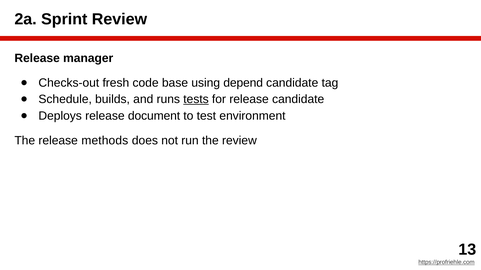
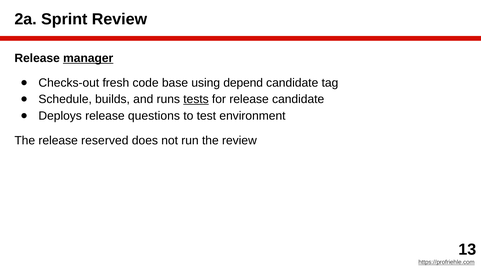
manager underline: none -> present (88, 58)
document: document -> questions (154, 116)
methods: methods -> reserved (105, 141)
